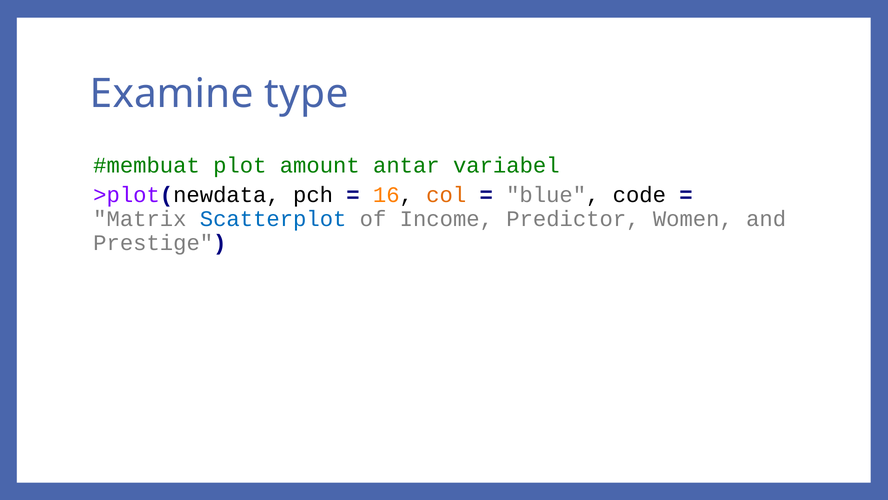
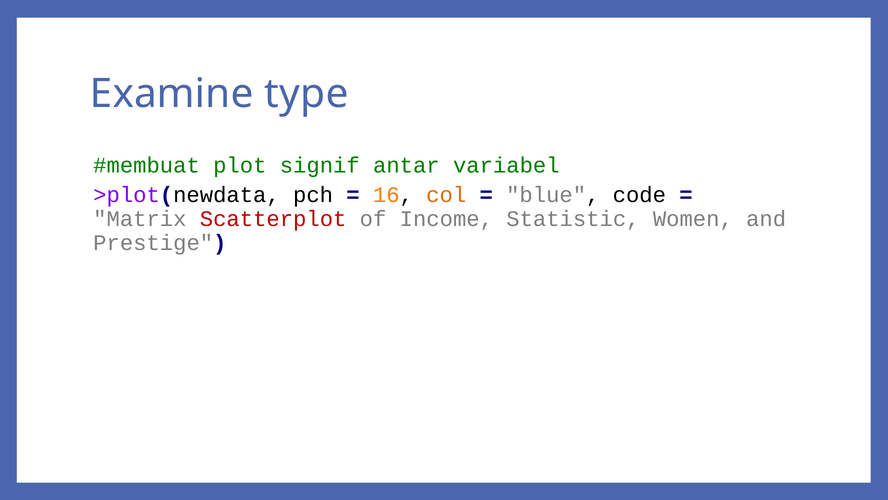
amount: amount -> signif (320, 165)
Scatterplot colour: blue -> red (273, 219)
Predictor: Predictor -> Statistic (573, 219)
